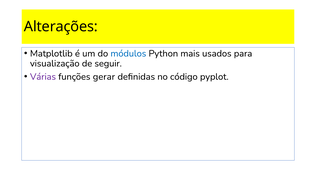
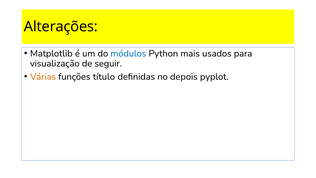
Várias colour: purple -> orange (43, 77)
gerar: gerar -> título (104, 77)
código: código -> depois (184, 77)
